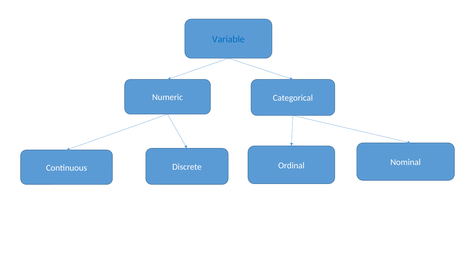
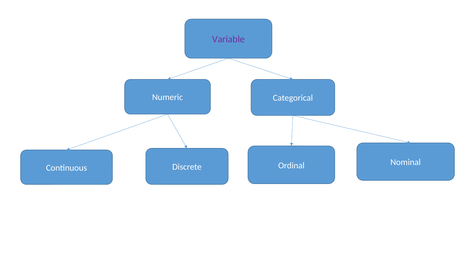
Variable colour: blue -> purple (228, 39)
